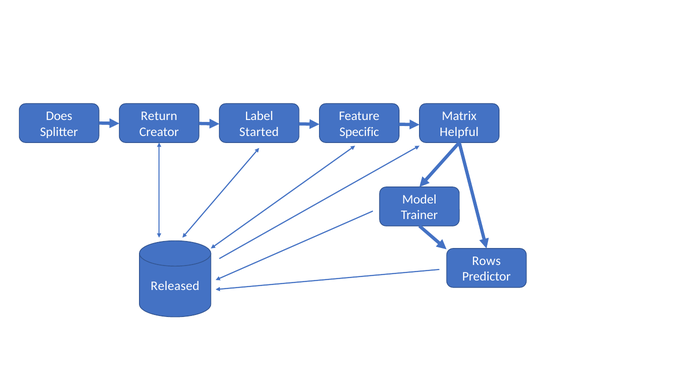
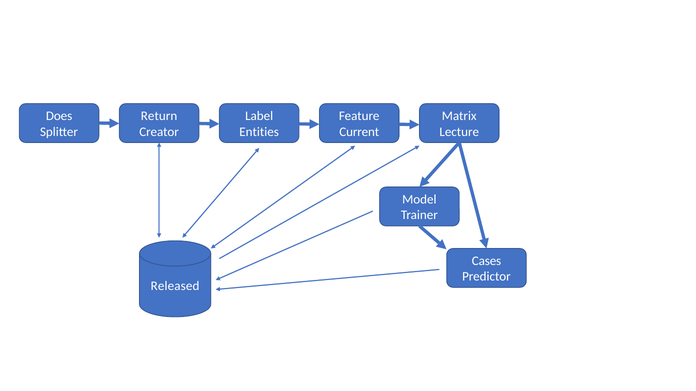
Started: Started -> Entities (259, 132)
Specific: Specific -> Current (359, 132)
Helpful: Helpful -> Lecture (459, 132)
Rows: Rows -> Cases (487, 261)
